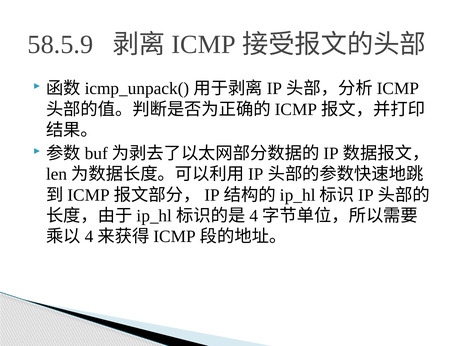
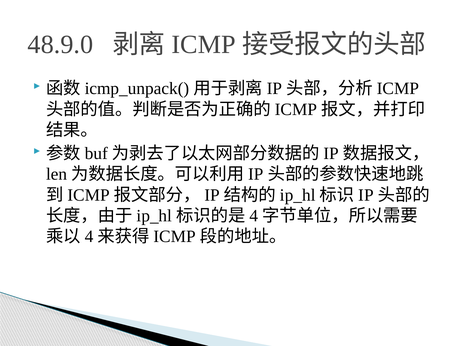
58.5.9: 58.5.9 -> 48.9.0 (60, 44)
